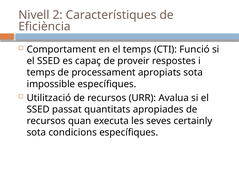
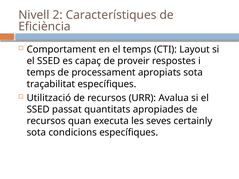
Funció: Funció -> Layout (195, 49)
impossible: impossible -> traçabilitat (51, 84)
